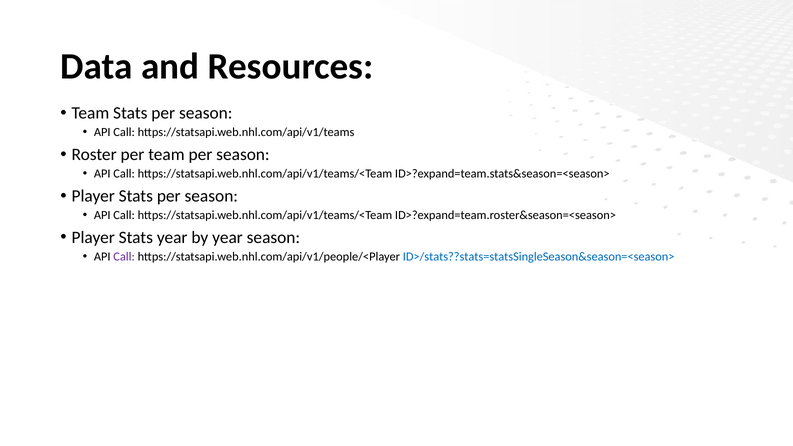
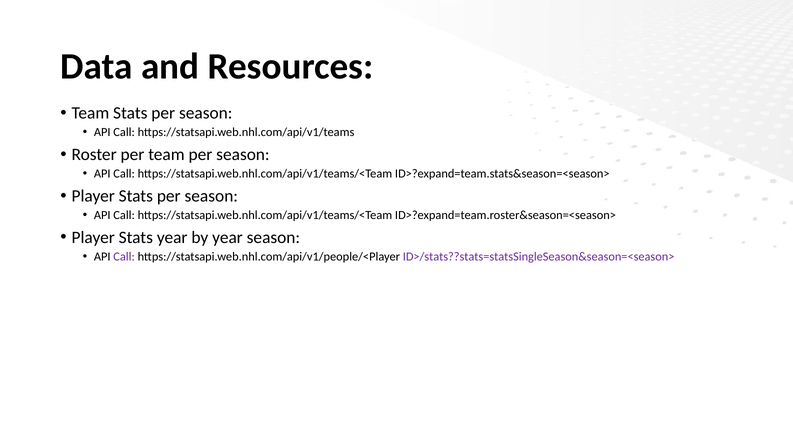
ID>/stats??stats=statsSingleSeason&season=<season> colour: blue -> purple (539, 257)
